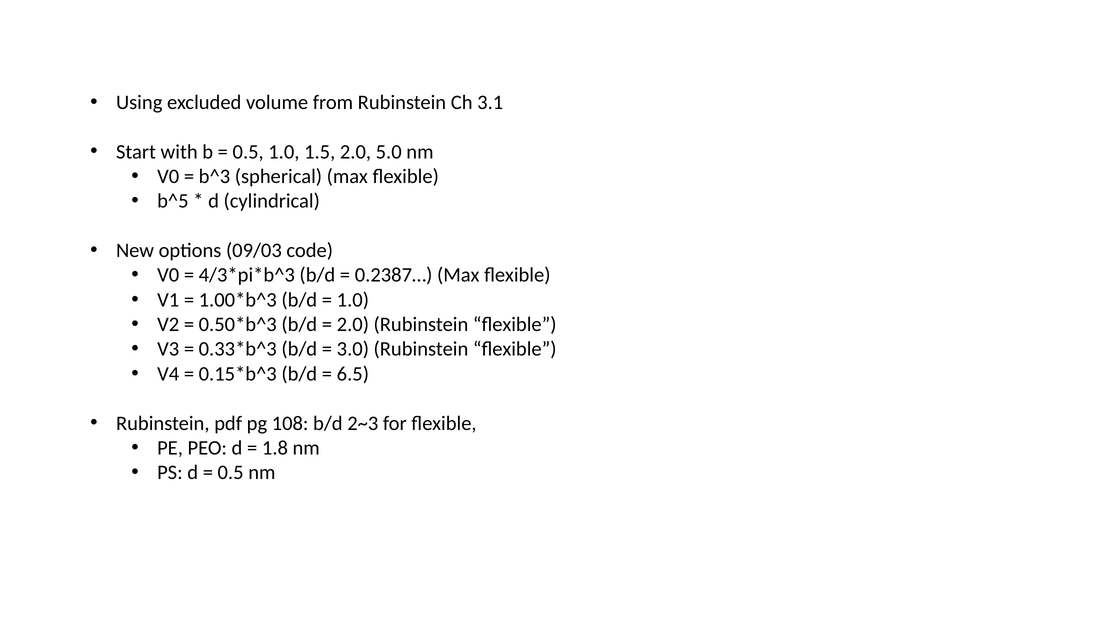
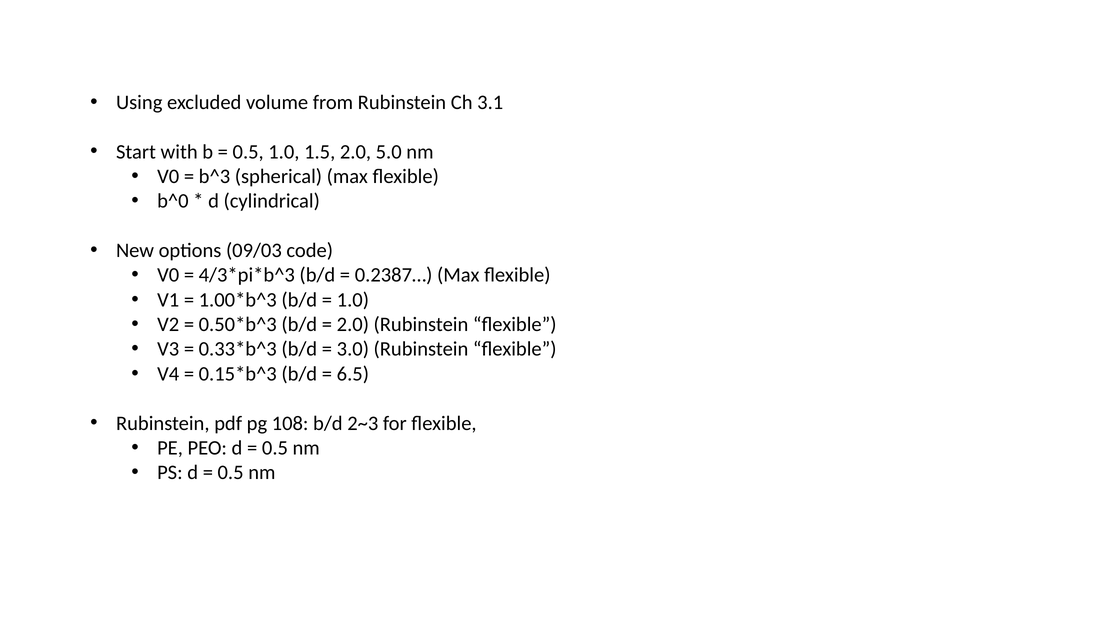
b^5: b^5 -> b^0 (173, 201)
1.8: 1.8 -> 0.5 (275, 448)
